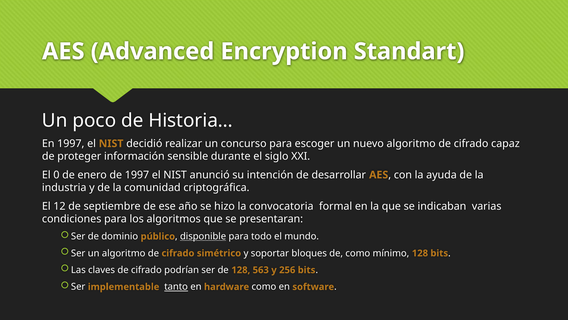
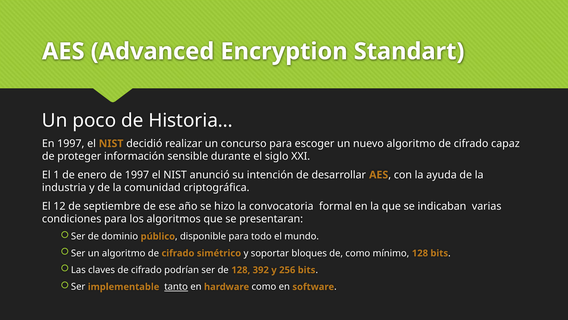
0: 0 -> 1 (56, 175)
disponible underline: present -> none (203, 236)
563: 563 -> 392 (261, 270)
